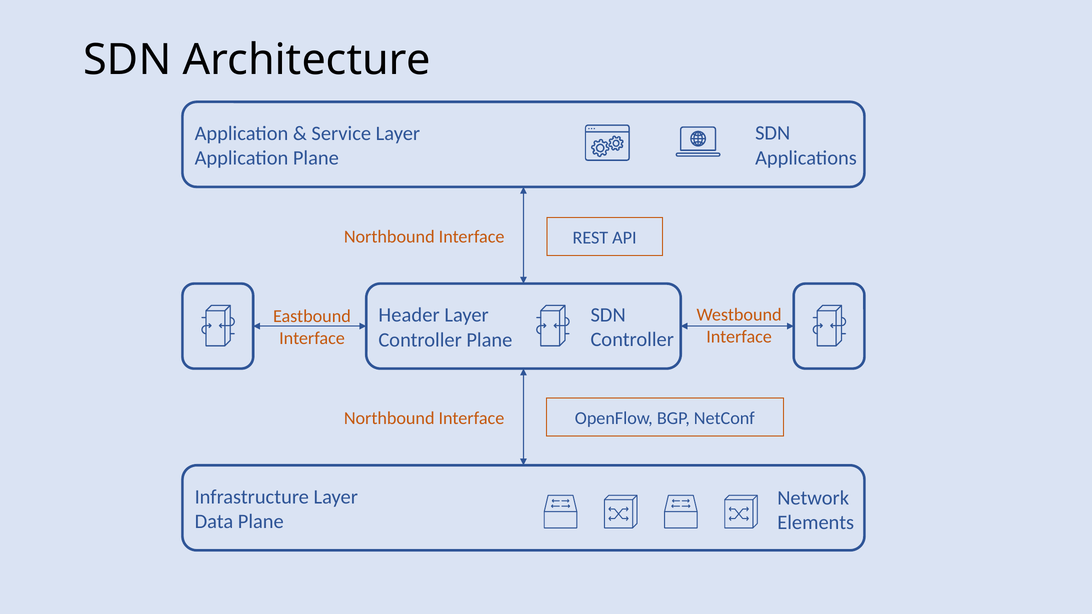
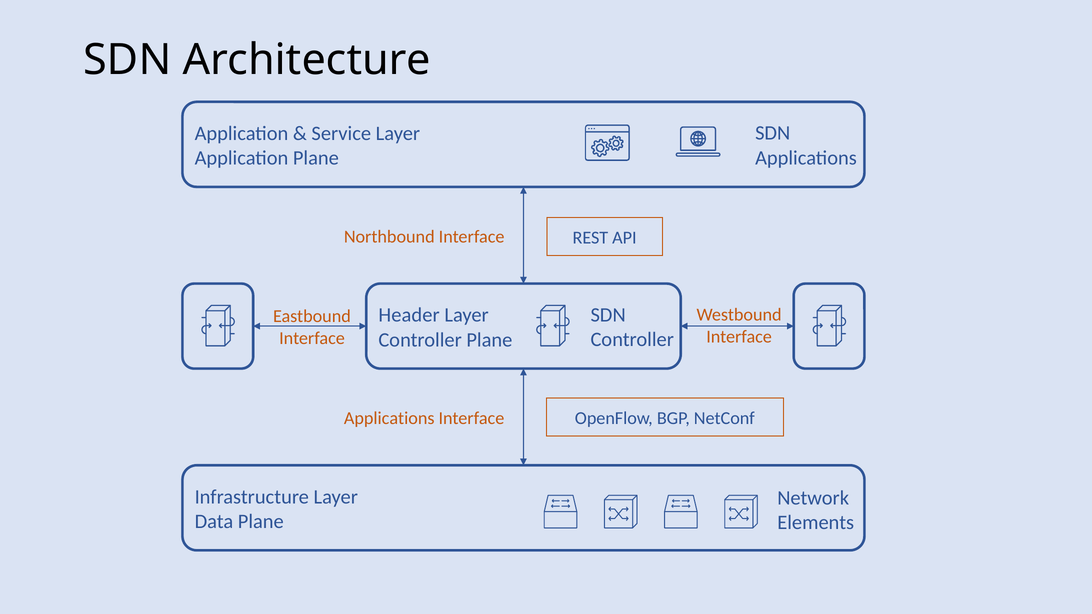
Northbound: Northbound -> Applications (389, 418)
